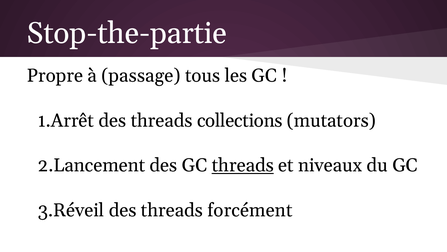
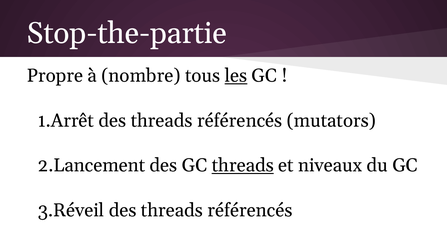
passage: passage -> nombre (141, 76)
les underline: none -> present (236, 76)
collections: collections -> référencés (240, 120)
forcément: forcément -> référencés (250, 210)
